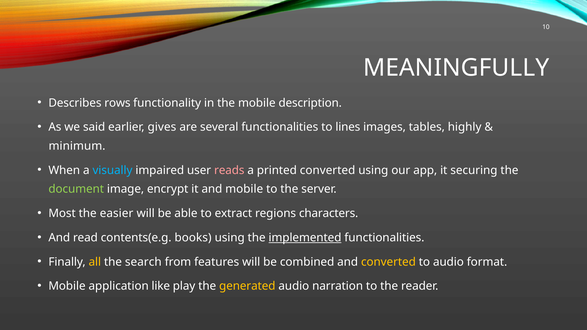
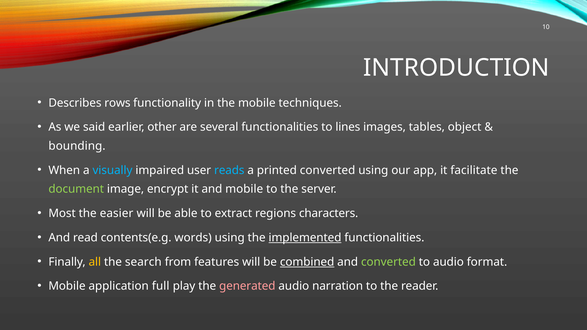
MEANINGFULLY: MEANINGFULLY -> INTRODUCTION (456, 68)
description: description -> techniques (310, 103)
gives: gives -> other (162, 127)
highly: highly -> object (465, 127)
minimum: minimum -> bounding (77, 146)
reads colour: pink -> light blue (229, 170)
securing: securing -> facilitate (474, 170)
books: books -> words (193, 238)
combined underline: none -> present (307, 262)
converted colour: yellow -> light green (388, 262)
like: like -> full (161, 286)
generated colour: yellow -> pink (247, 286)
